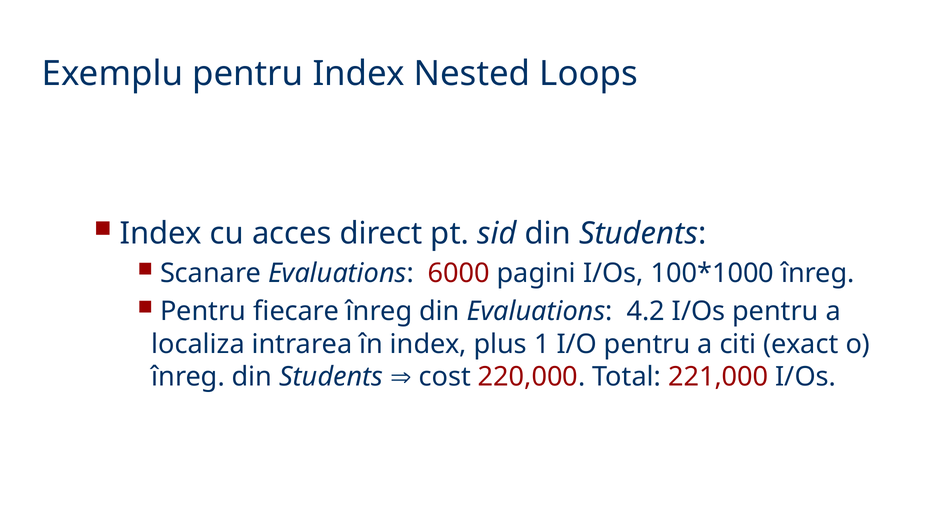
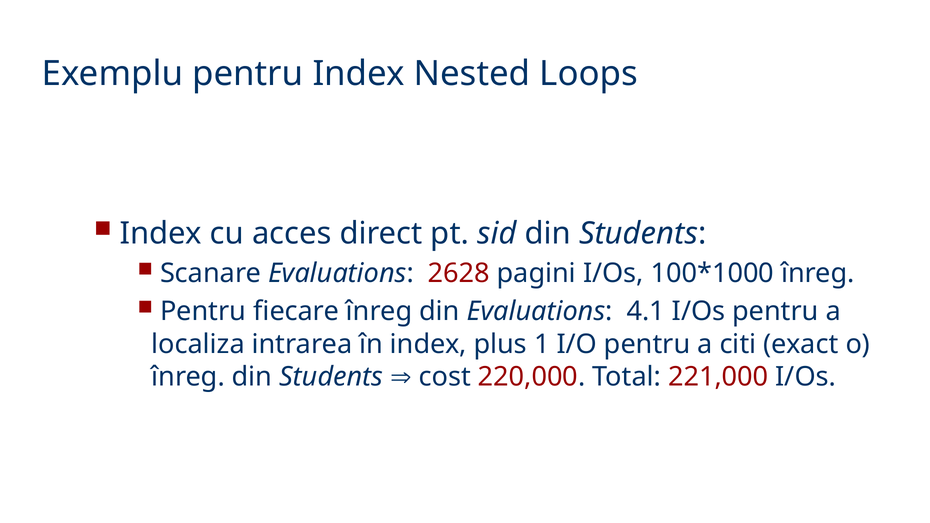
6000: 6000 -> 2628 (459, 274)
4.2: 4.2 -> 4.1 (646, 312)
